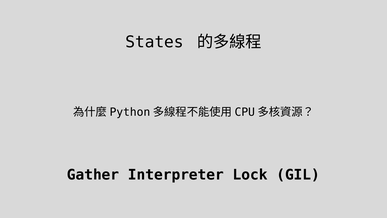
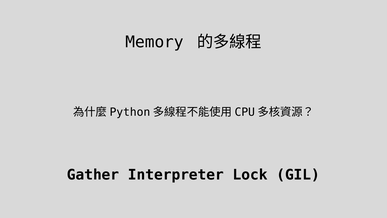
States: States -> Memory (155, 42)
